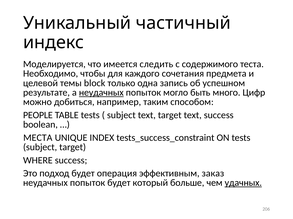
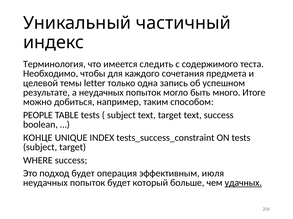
Моделируется: Моделируется -> Терминология (54, 64)
block: block -> letter (95, 83)
неудачных underline: present -> none (101, 93)
Цифр: Цифр -> Итоге (254, 93)
МЕСТА: МЕСТА -> КОНЦЕ (38, 138)
заказ: заказ -> июля (213, 174)
